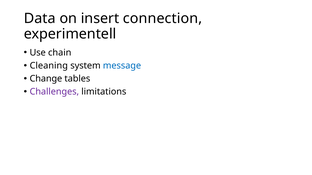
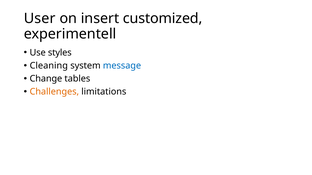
Data: Data -> User (40, 18)
connection: connection -> customized (163, 18)
chain: chain -> styles (60, 53)
Challenges colour: purple -> orange (54, 92)
